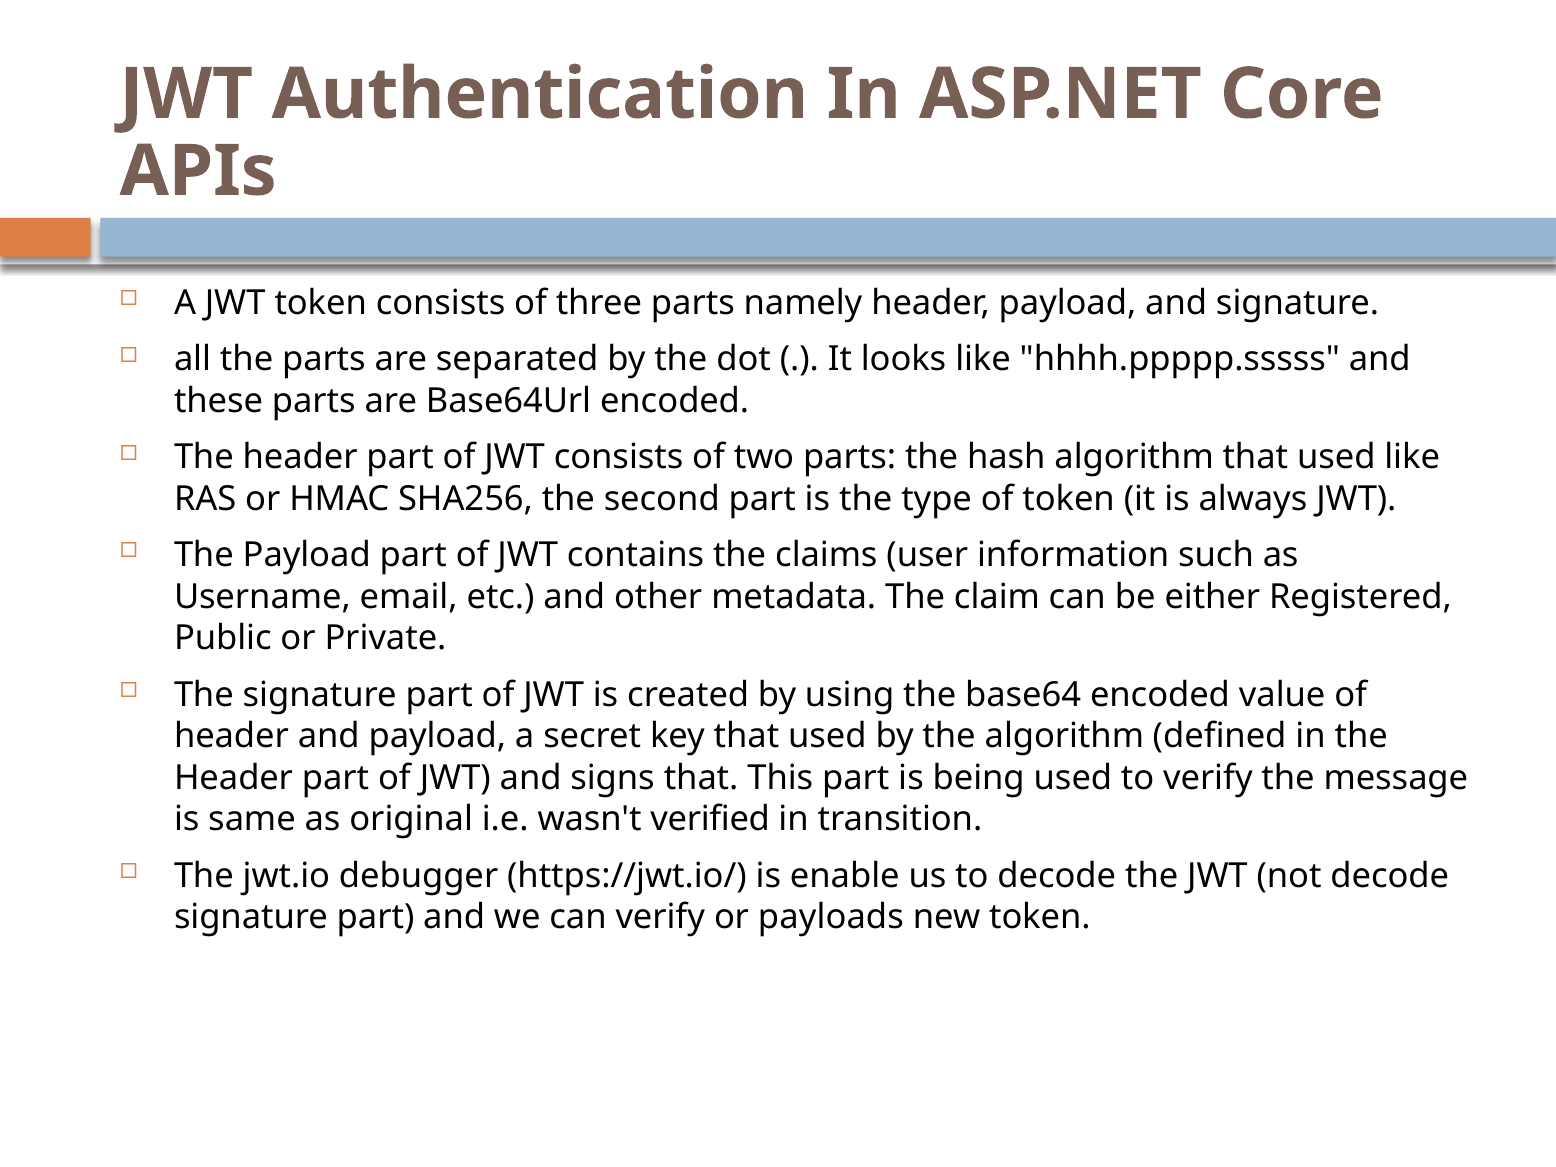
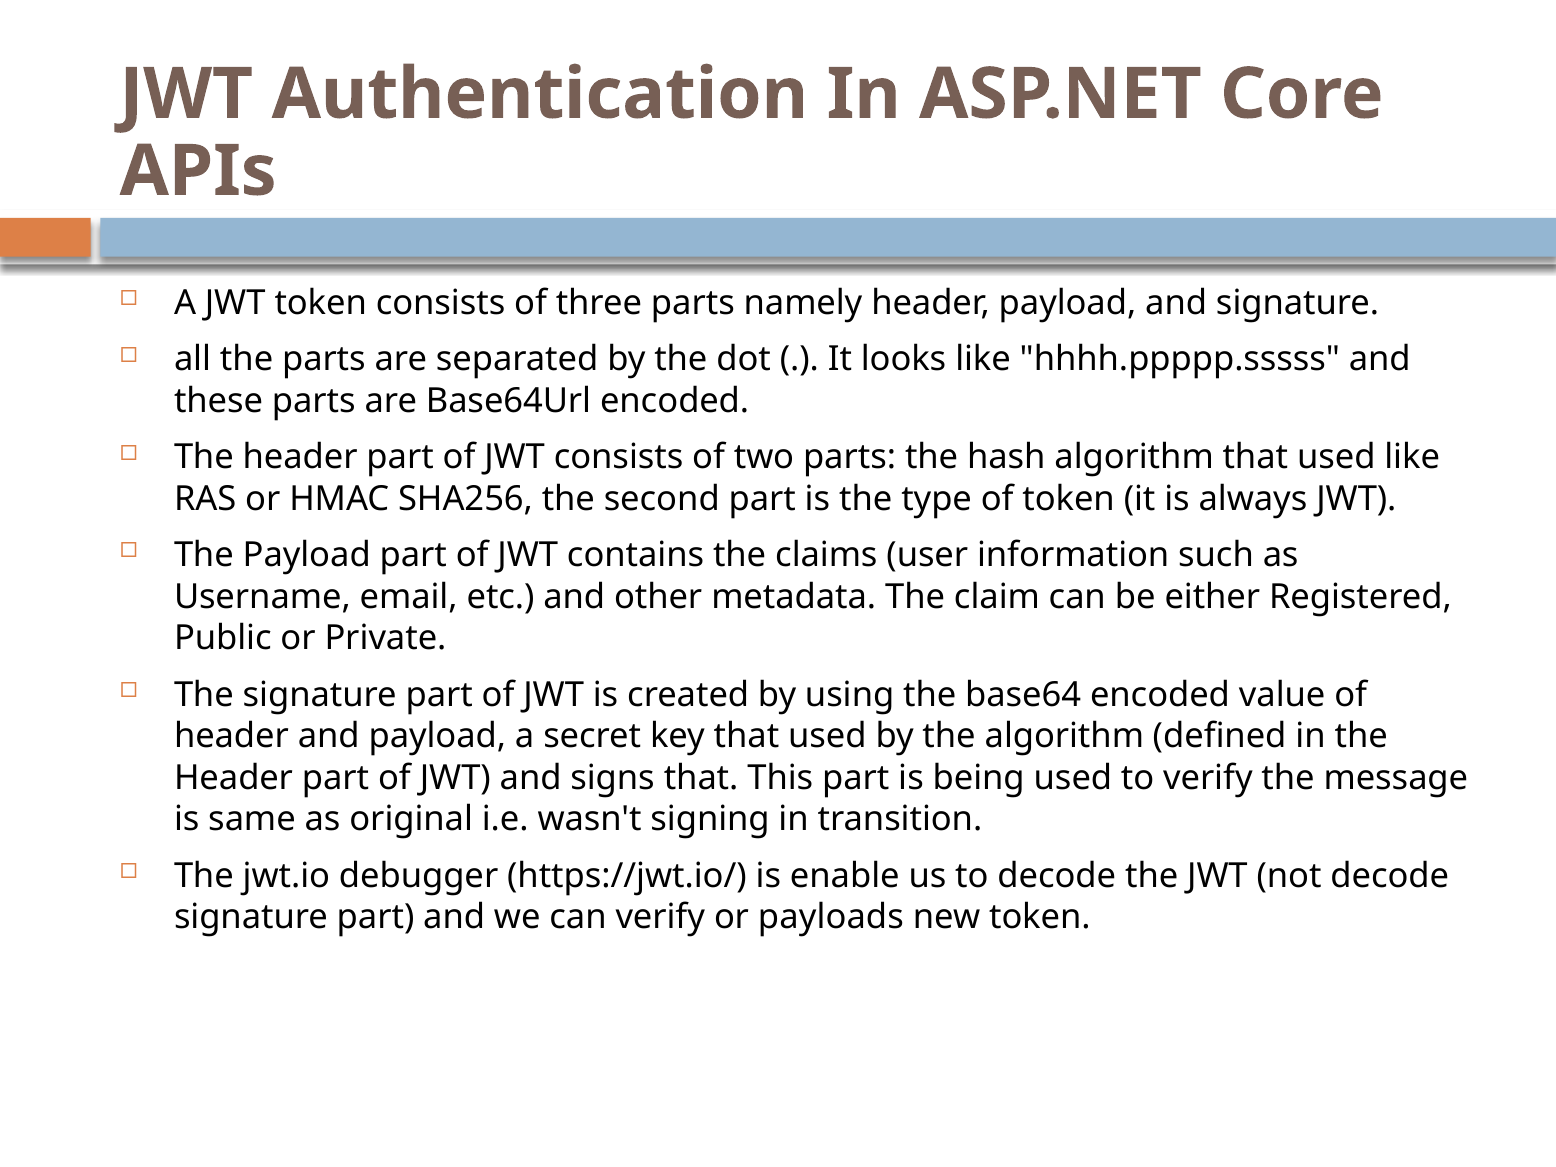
verified: verified -> signing (710, 819)
